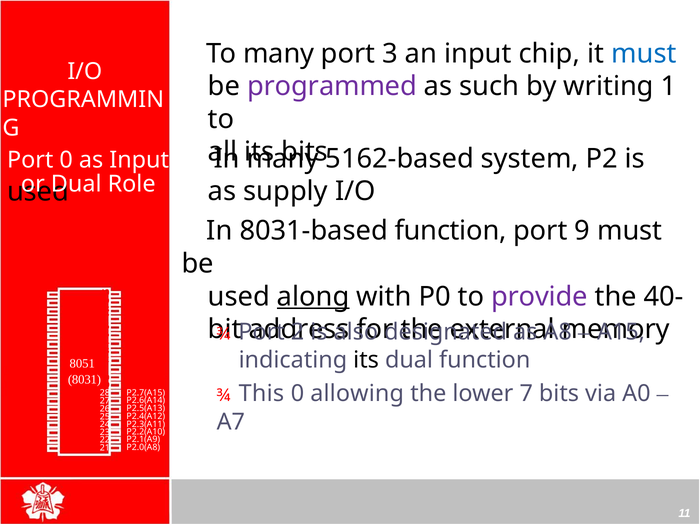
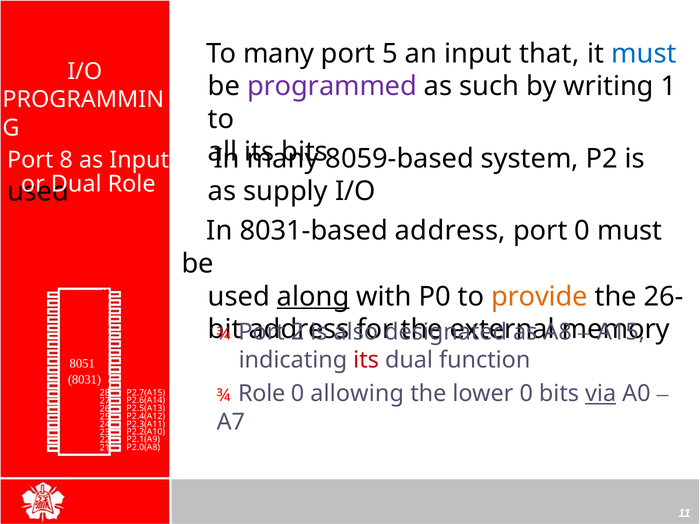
port 3: 3 -> 5 (390, 54)
chip: chip -> that (549, 54)
Port 0: 0 -> 8 (66, 160)
5162-based: 5162-based -> 8059-based (400, 158)
8031-based function: function -> address (450, 231)
port 9: 9 -> 0 (582, 231)
provide colour: purple -> orange (539, 296)
40-: 40- -> 26- (664, 296)
its colour: black -> red (366, 360)
¾ This: This -> Role (262, 393)
lower 7: 7 -> 0 (526, 393)
via underline: none -> present (601, 393)
